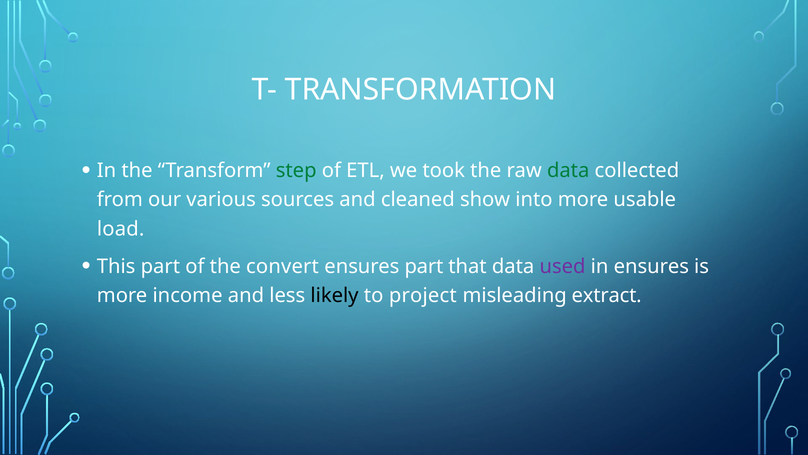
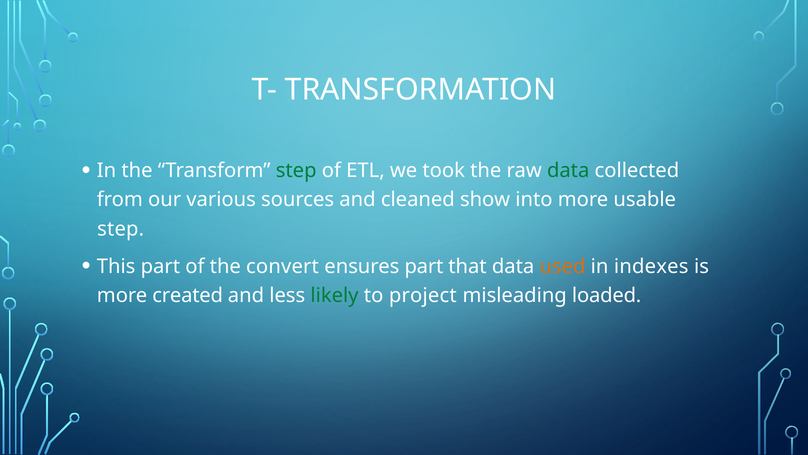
load: load -> step (121, 229)
used colour: purple -> orange (563, 266)
in ensures: ensures -> indexes (651, 266)
income: income -> created (188, 295)
likely colour: black -> green (335, 295)
extract: extract -> loaded (607, 295)
